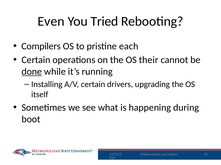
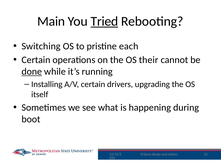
Even: Even -> Main (51, 21)
Tried underline: none -> present (104, 21)
Compilers: Compilers -> Switching (41, 46)
